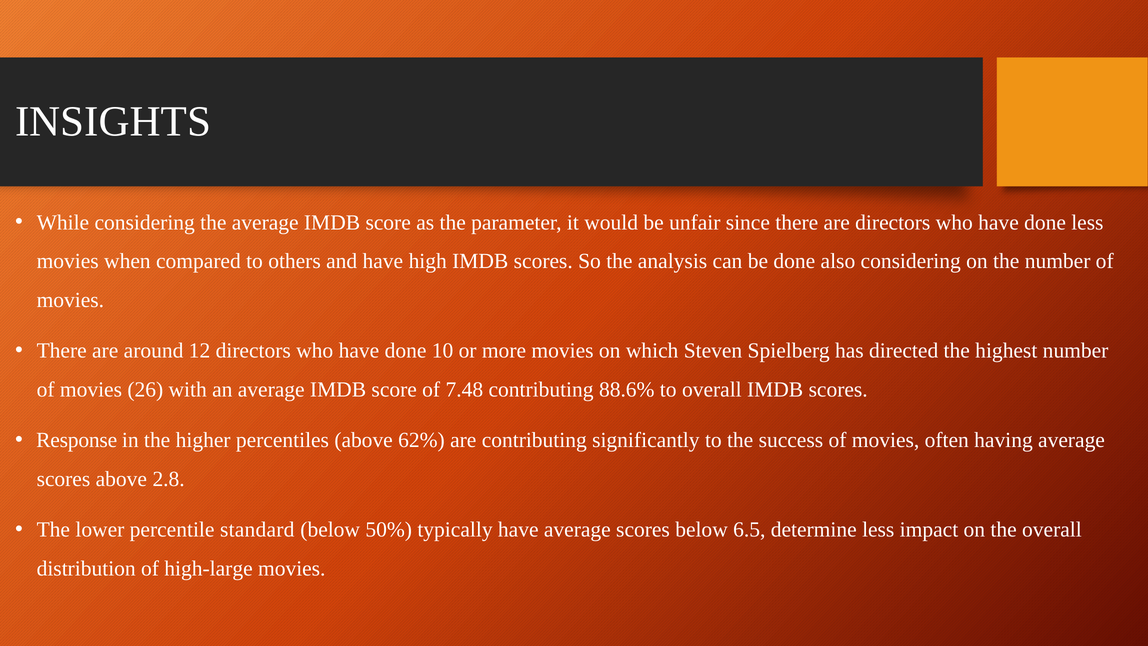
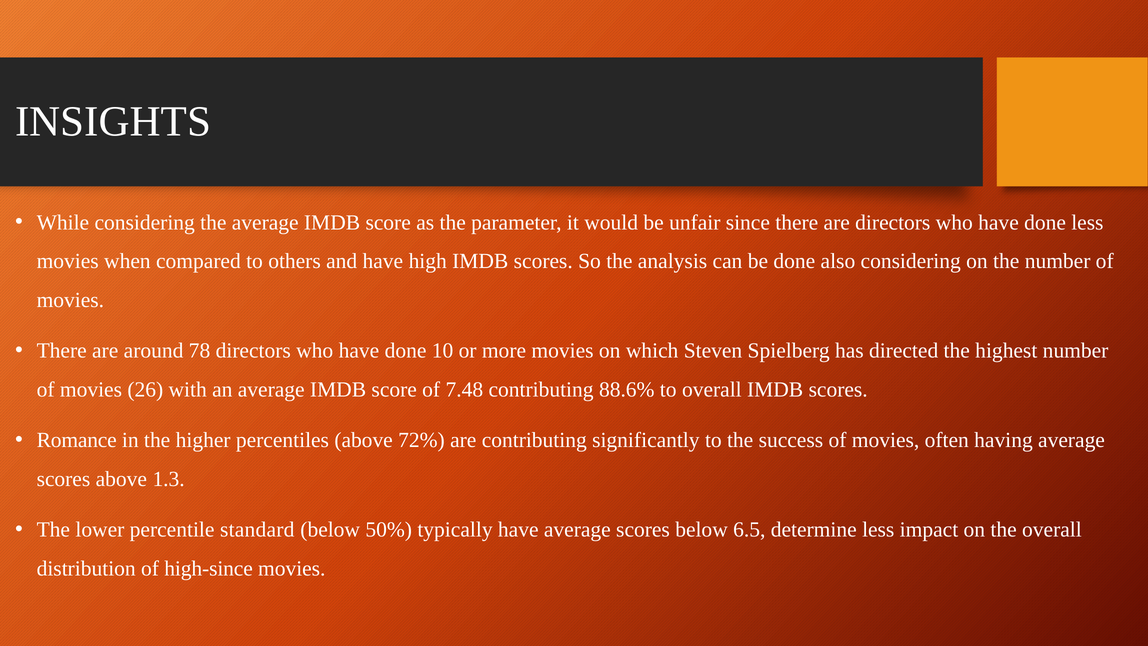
12: 12 -> 78 (200, 351)
Response: Response -> Romance (77, 440)
62%: 62% -> 72% (421, 440)
2.8: 2.8 -> 1.3 (169, 479)
high-large: high-large -> high-since (209, 568)
